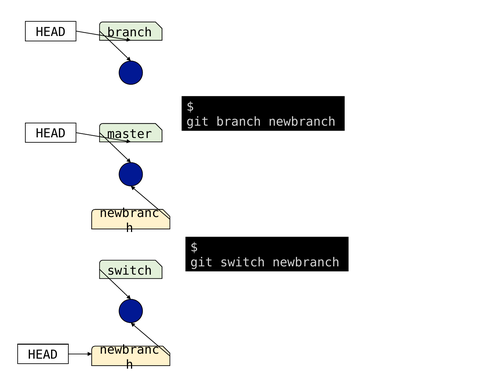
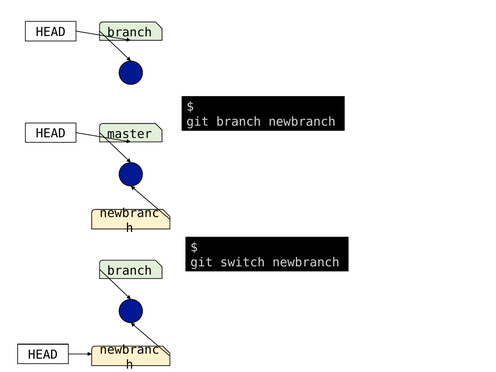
switch: switch -> branch (130, 271)
